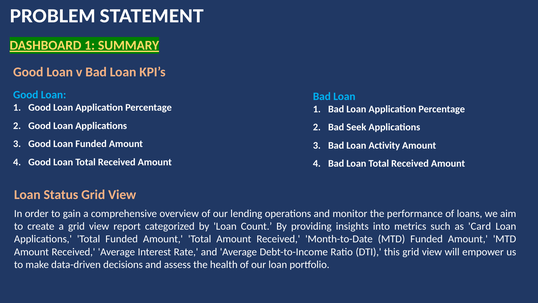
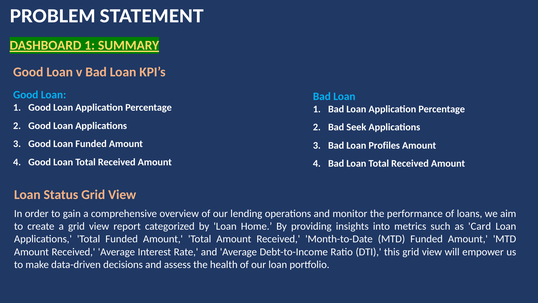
Activity: Activity -> Profiles (384, 145)
Count: Count -> Home (256, 226)
